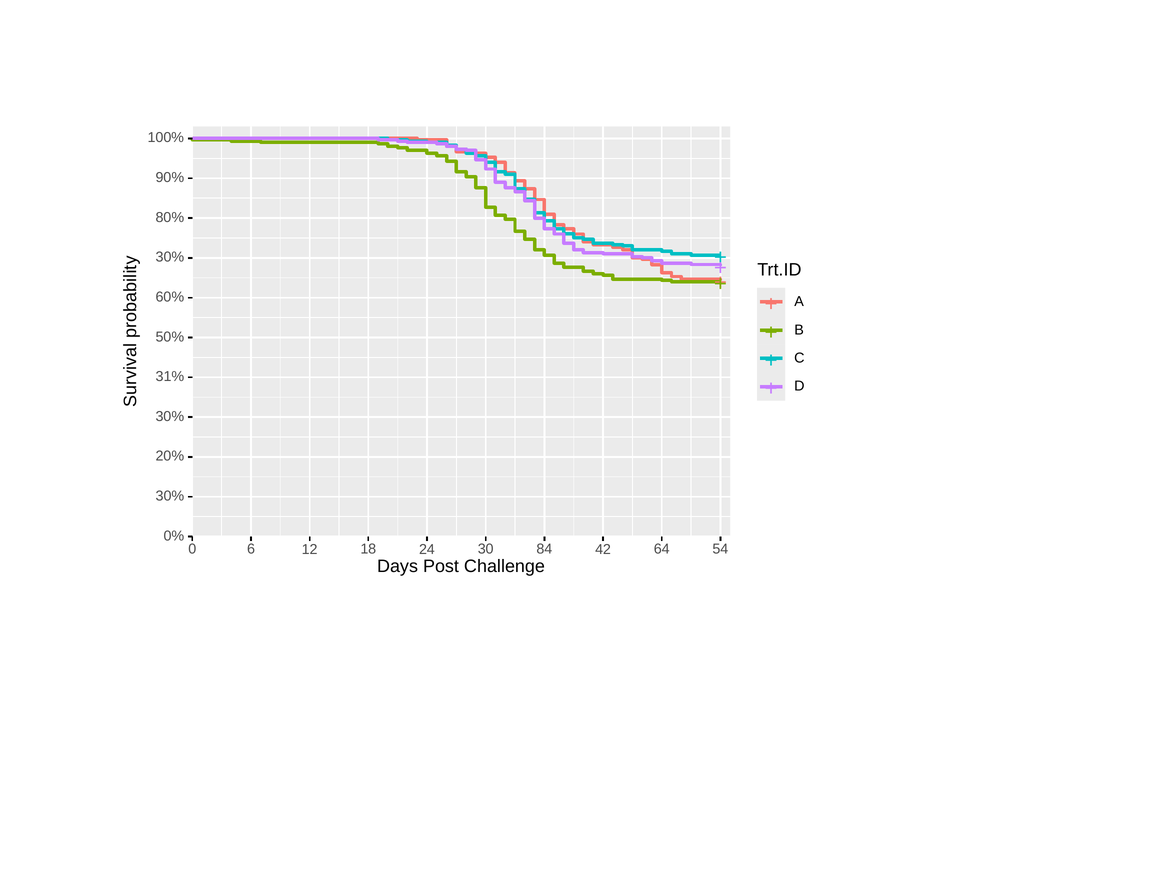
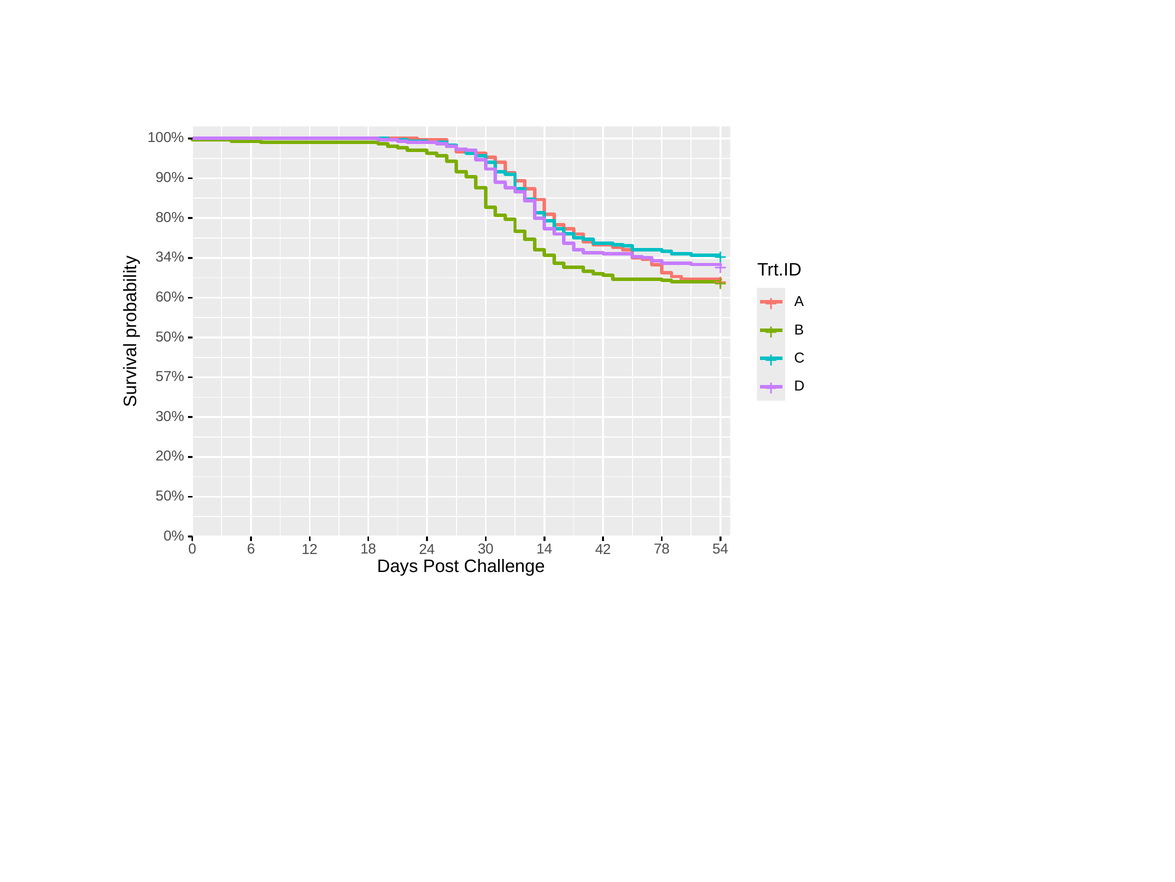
30%: 30% -> 34% (170, 257)
31%: 31% -> 57% (170, 376)
30%: 30% -> 50% (170, 496)
84: 84 -> 14 (544, 549)
64: 64 -> 78 (662, 549)
